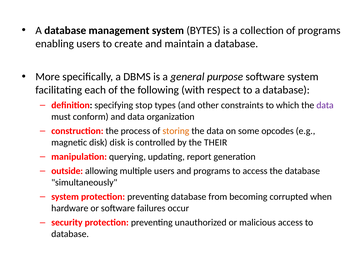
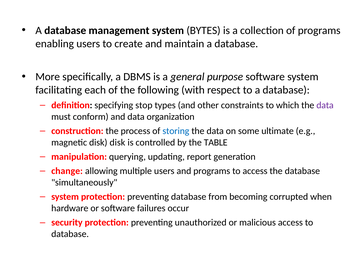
storing colour: orange -> blue (176, 131)
opcodes: opcodes -> ultimate (278, 131)
THEIR: THEIR -> TABLE (216, 143)
outside: outside -> change (67, 171)
